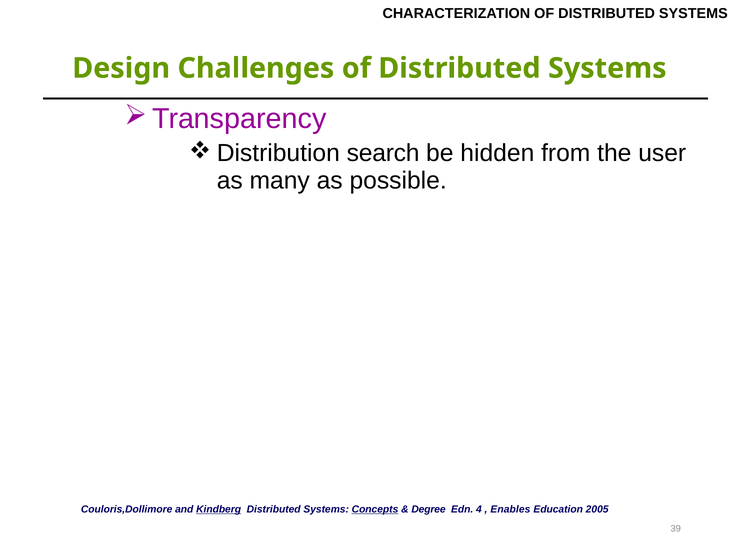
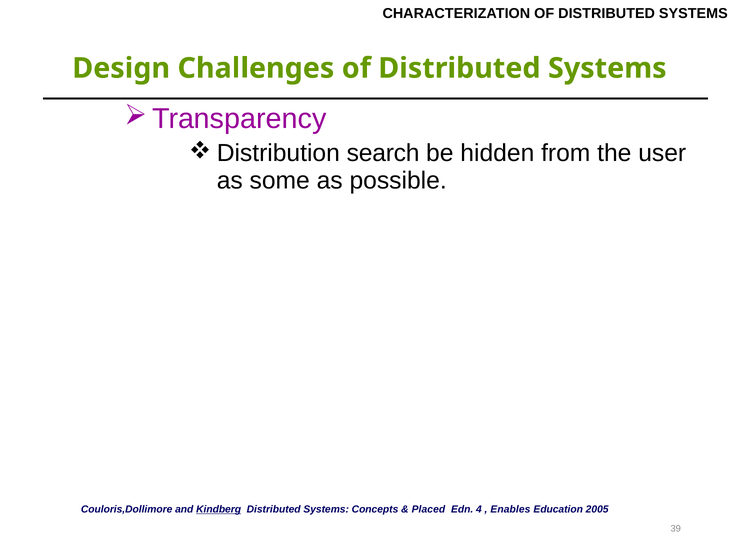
many: many -> some (280, 181)
Concepts underline: present -> none (375, 509)
Degree: Degree -> Placed (428, 509)
